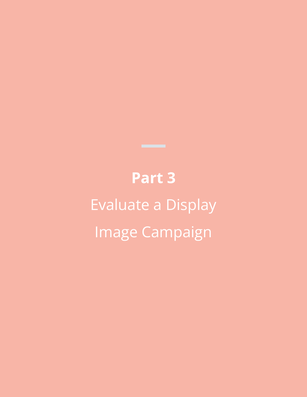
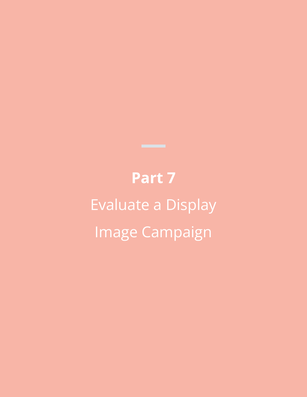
3: 3 -> 7 (171, 178)
